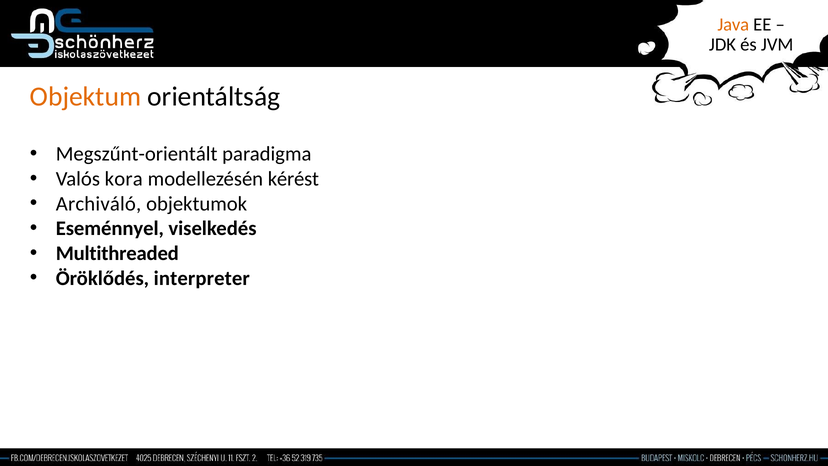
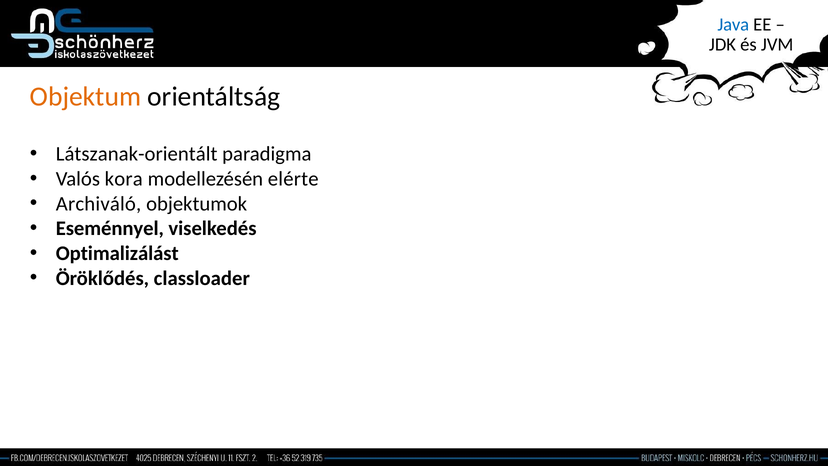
Java colour: orange -> blue (733, 25)
Megszűnt-orientált: Megszűnt-orientált -> Látszanak-orientált (137, 154)
kérést: kérést -> elérte (293, 179)
Multithreaded: Multithreaded -> Optimalizálást (117, 253)
interpreter: interpreter -> classloader (202, 278)
